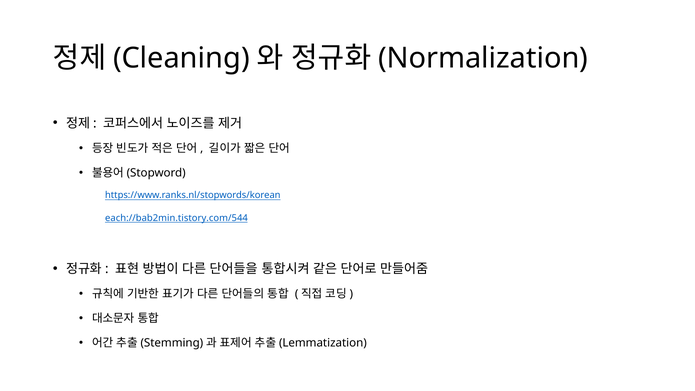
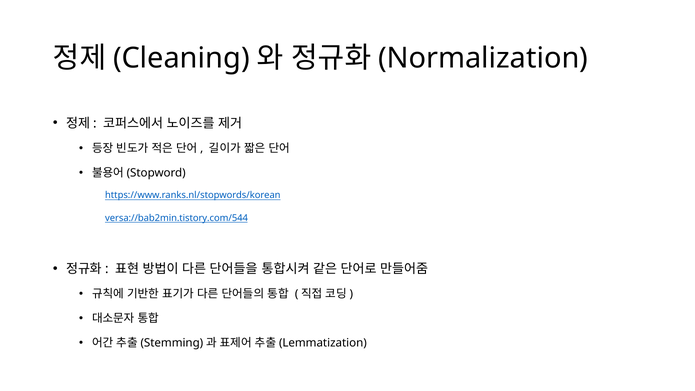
each://bab2min.tistory.com/544: each://bab2min.tistory.com/544 -> versa://bab2min.tistory.com/544 (177, 218)
